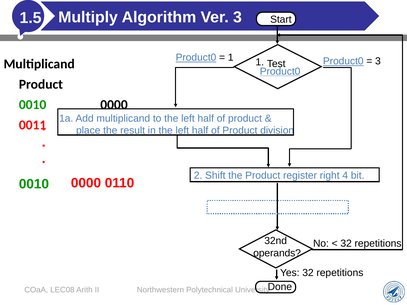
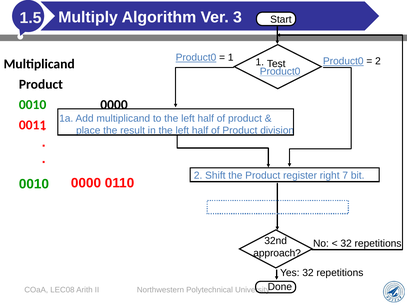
3: 3 -> 2 (378, 61)
4: 4 -> 7 (345, 176)
operands: operands -> approach (277, 253)
